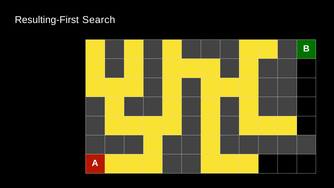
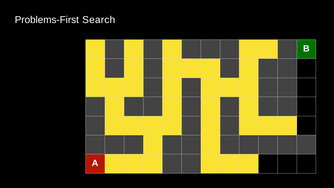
Resulting-First: Resulting-First -> Problems-First (47, 20)
